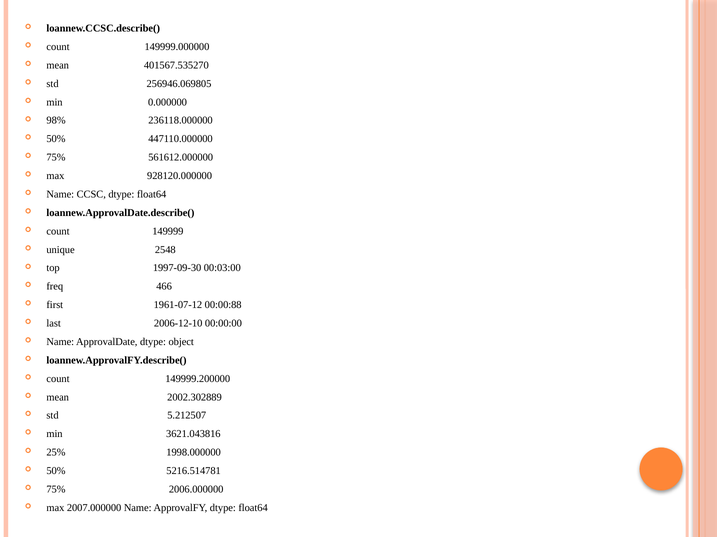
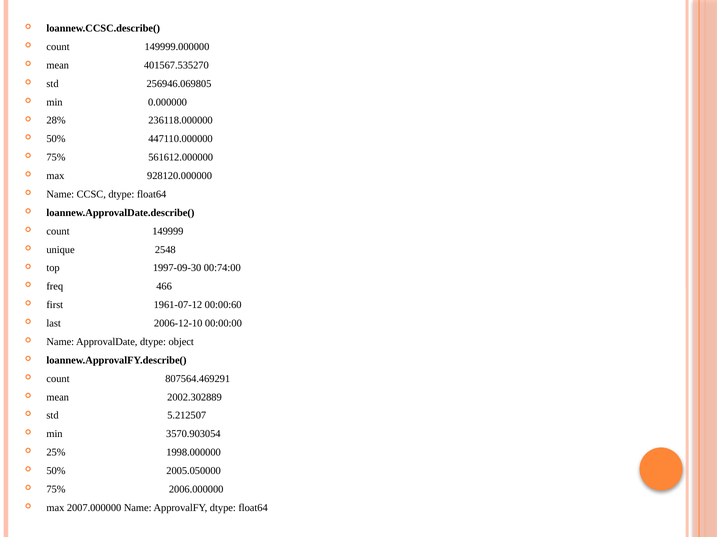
98%: 98% -> 28% (56, 121)
00:03:00: 00:03:00 -> 00:74:00 (222, 268)
00:00:88: 00:00:88 -> 00:00:60 (223, 305)
149999.200000: 149999.200000 -> 807564.469291 (198, 379)
3621.043816: 3621.043816 -> 3570.903054 (193, 435)
5216.514781: 5216.514781 -> 2005.050000 (194, 471)
